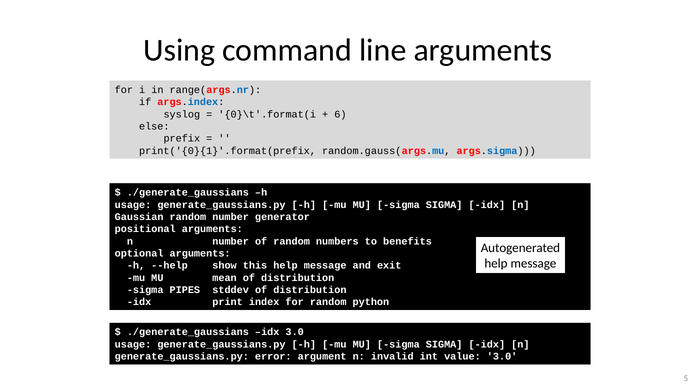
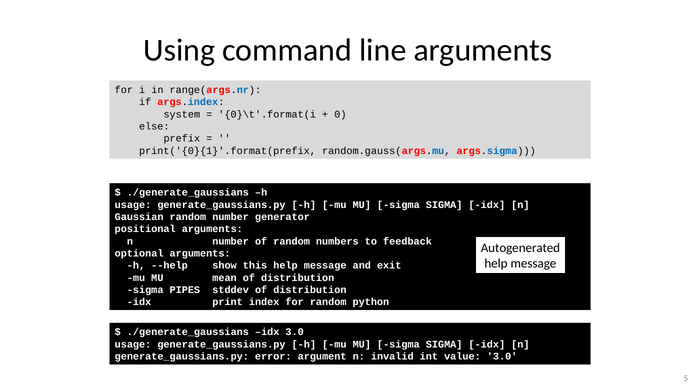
syslog: syslog -> system (182, 114)
6: 6 -> 0 (340, 114)
benefits: benefits -> feedback (407, 242)
